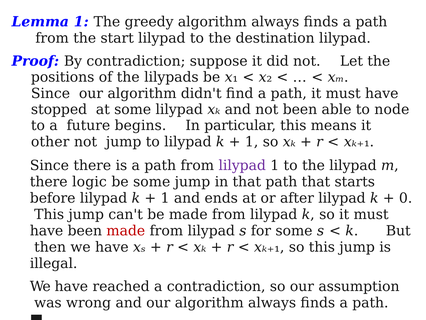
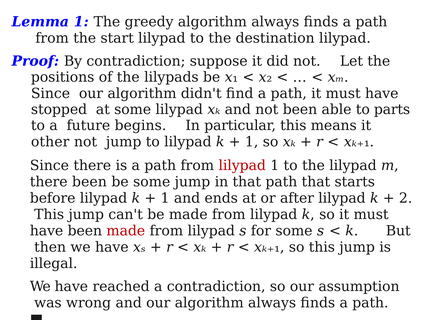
node: node -> parts (392, 109)
lilypad colour: purple -> red (242, 165)
there logic: logic -> been (89, 182)
0: 0 -> 2 (406, 198)
